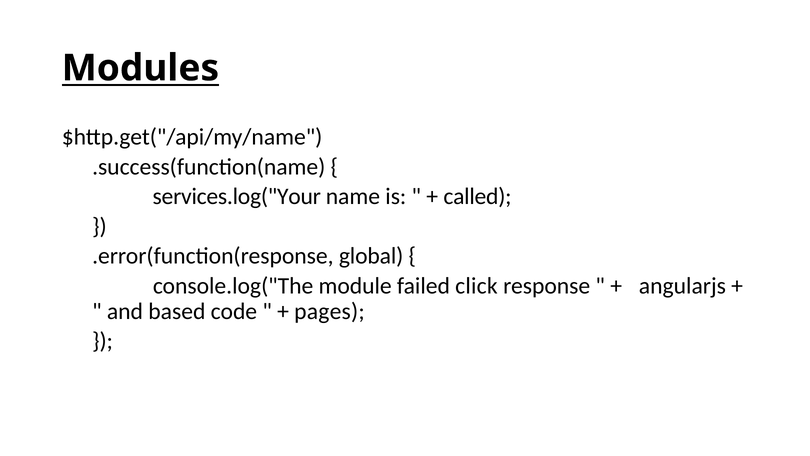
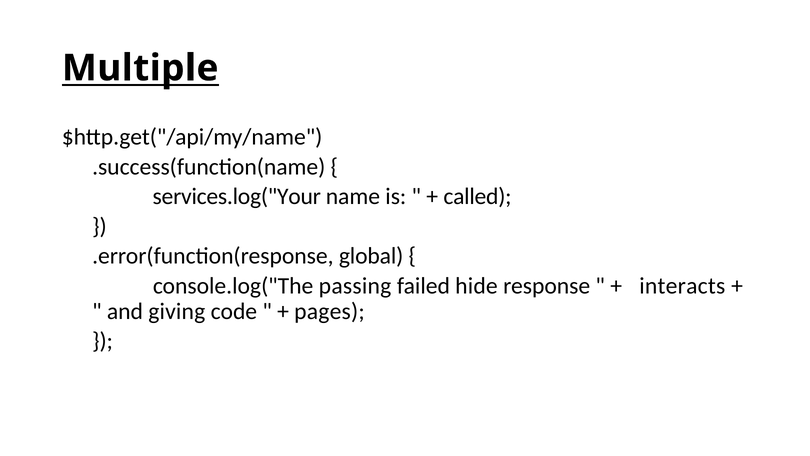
Modules: Modules -> Multiple (140, 68)
module: module -> passing (355, 286)
click: click -> hide (476, 286)
angularjs: angularjs -> interacts (682, 286)
based: based -> giving (177, 311)
